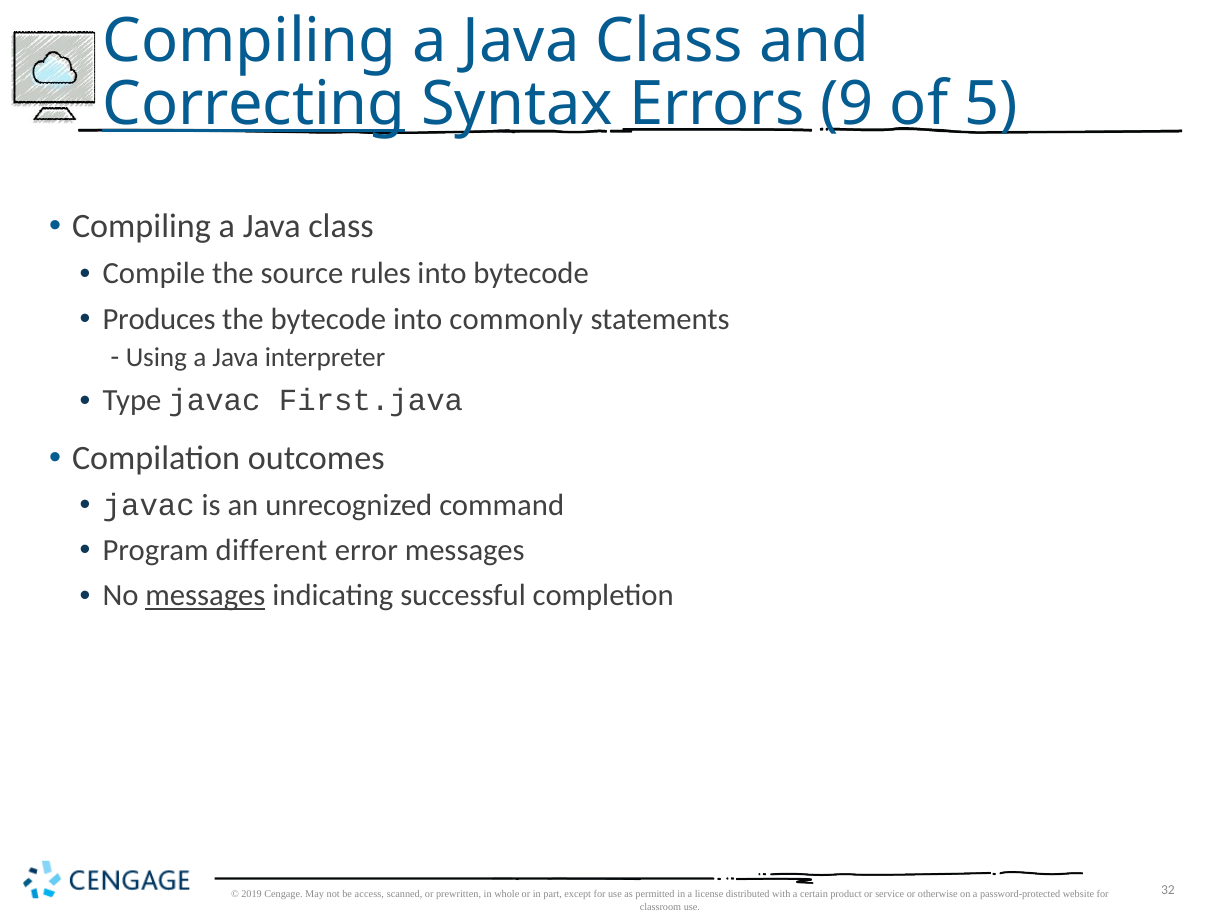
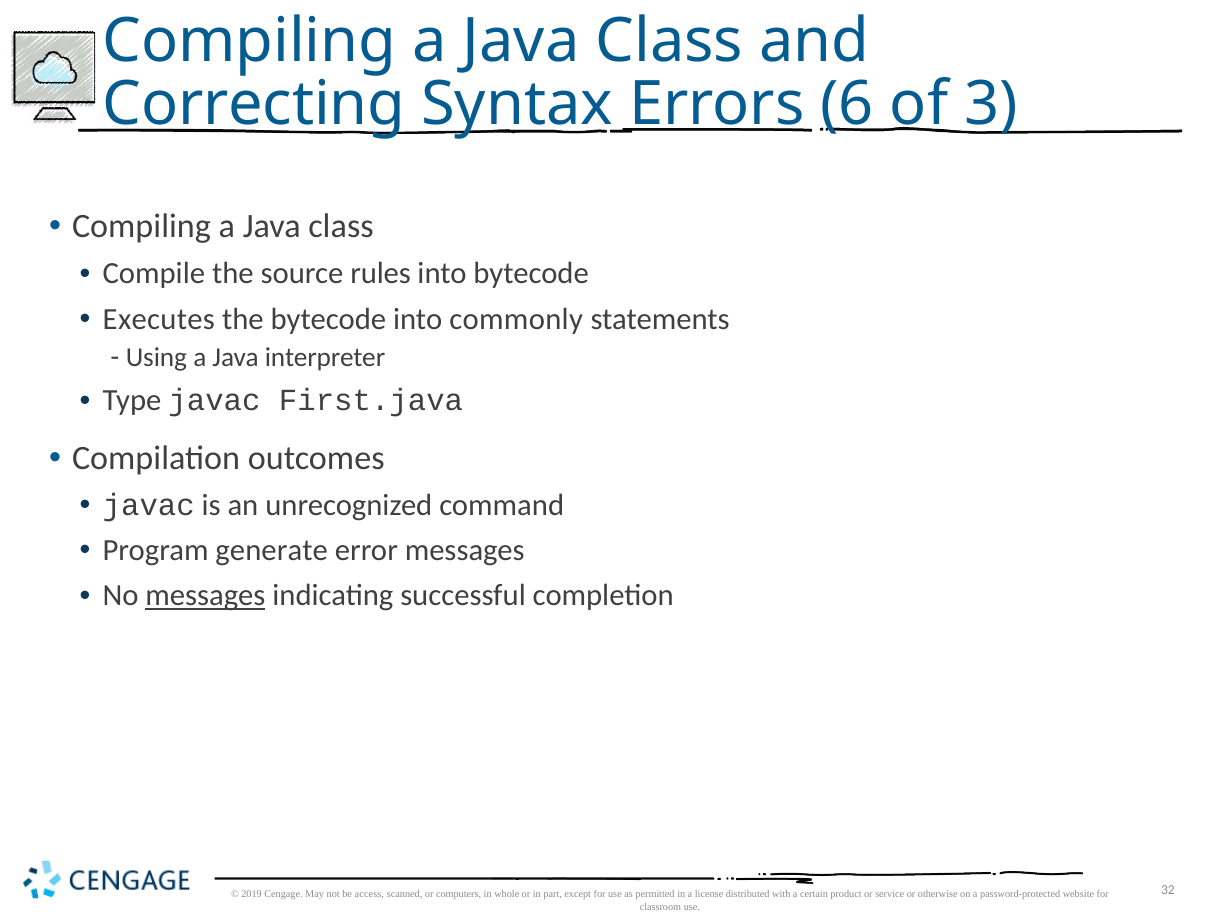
Correcting underline: present -> none (254, 104)
9: 9 -> 6 (847, 104)
5: 5 -> 3 (991, 104)
Produces: Produces -> Executes (159, 319)
different: different -> generate (272, 551)
prewritten: prewritten -> computers (459, 894)
